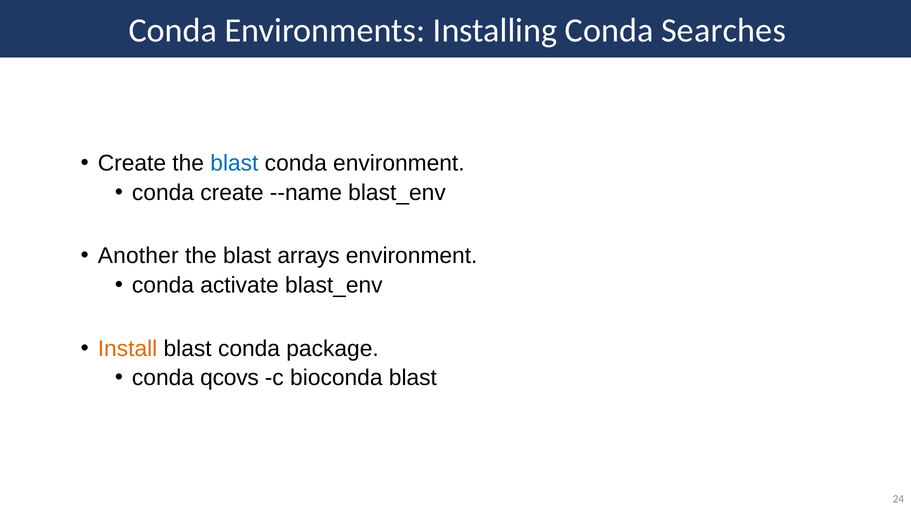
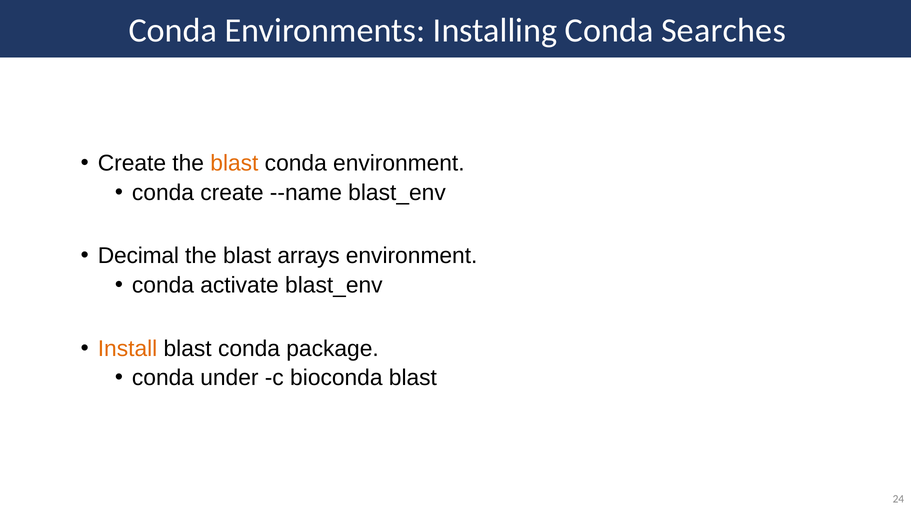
blast colour: blue -> orange (234, 163)
Another: Another -> Decimal (138, 256)
qcovs: qcovs -> under (229, 378)
